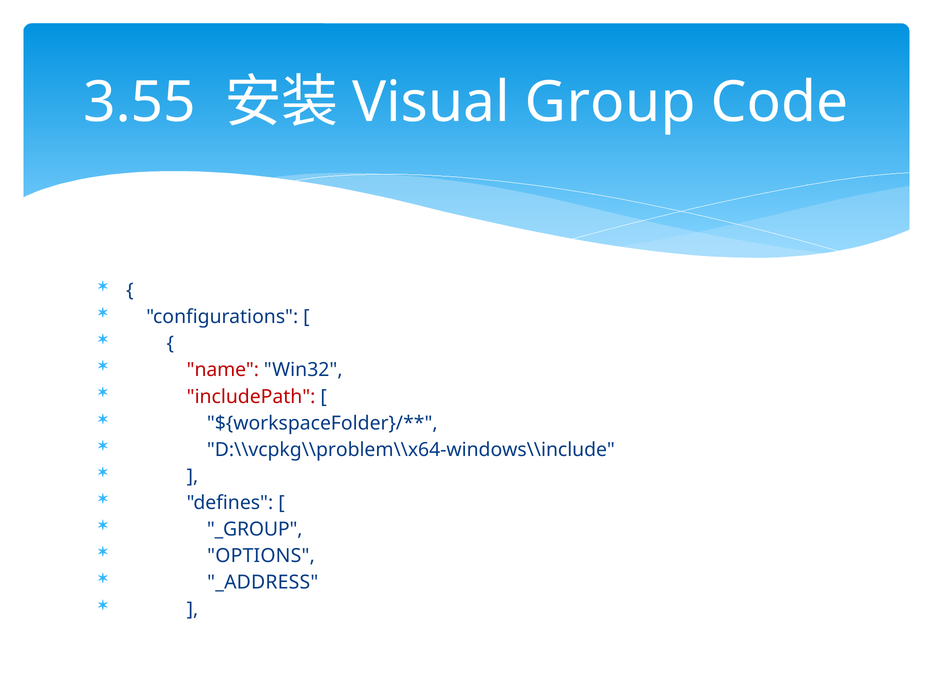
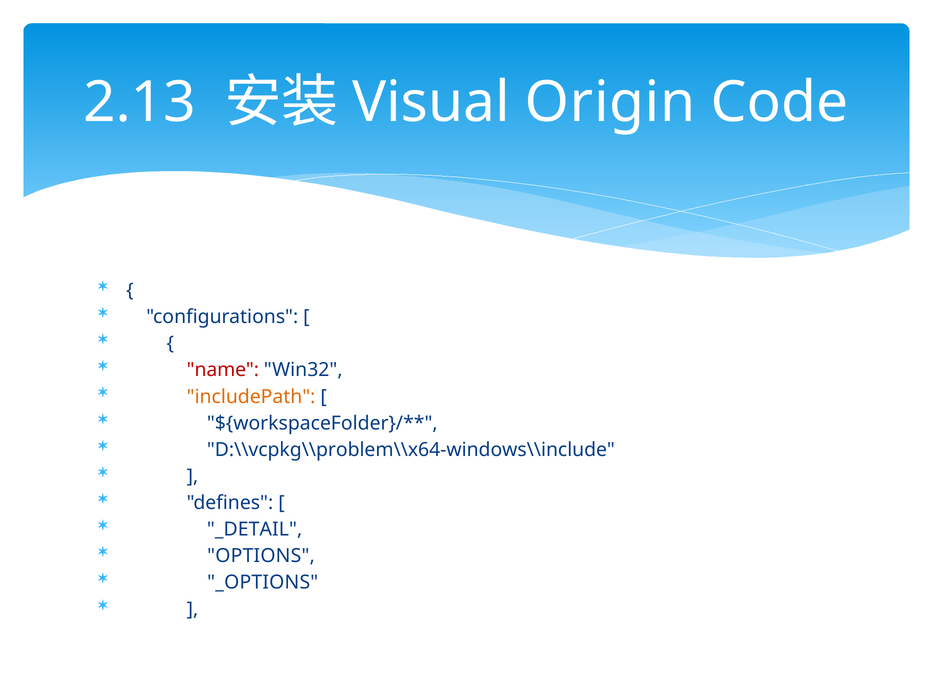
3.55: 3.55 -> 2.13 (140, 102)
Group: Group -> Origin (610, 102)
includePath colour: red -> orange (251, 397)
_GROUP: _GROUP -> _DETAIL (255, 529)
_ADDRESS: _ADDRESS -> _OPTIONS (263, 583)
